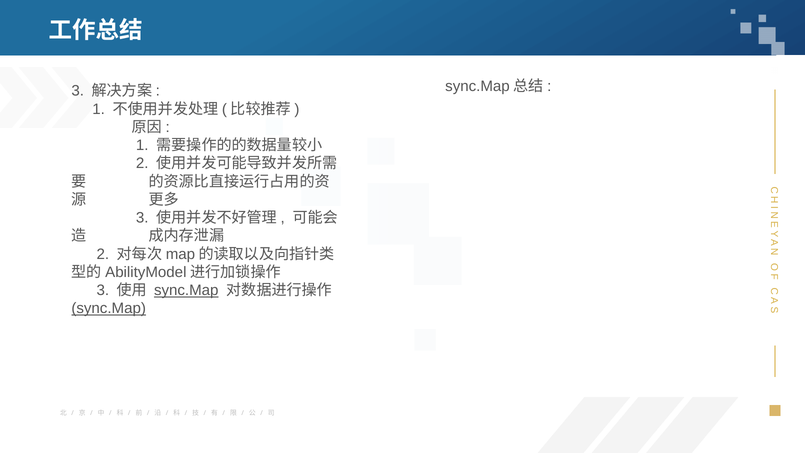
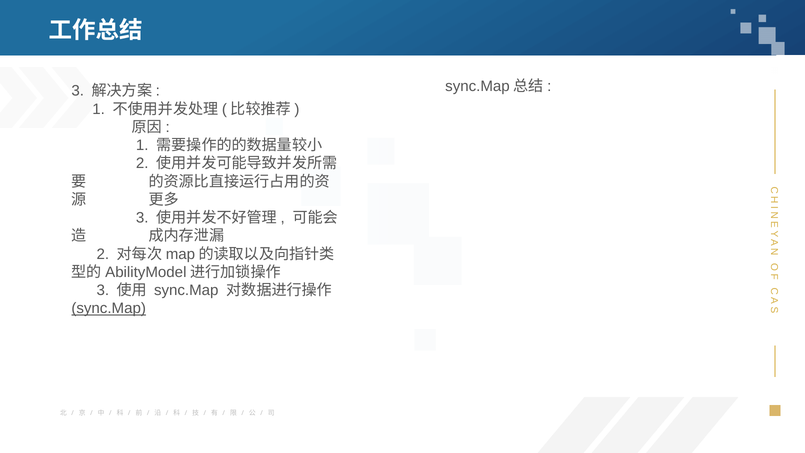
sync.Map underline: present -> none (186, 290)
